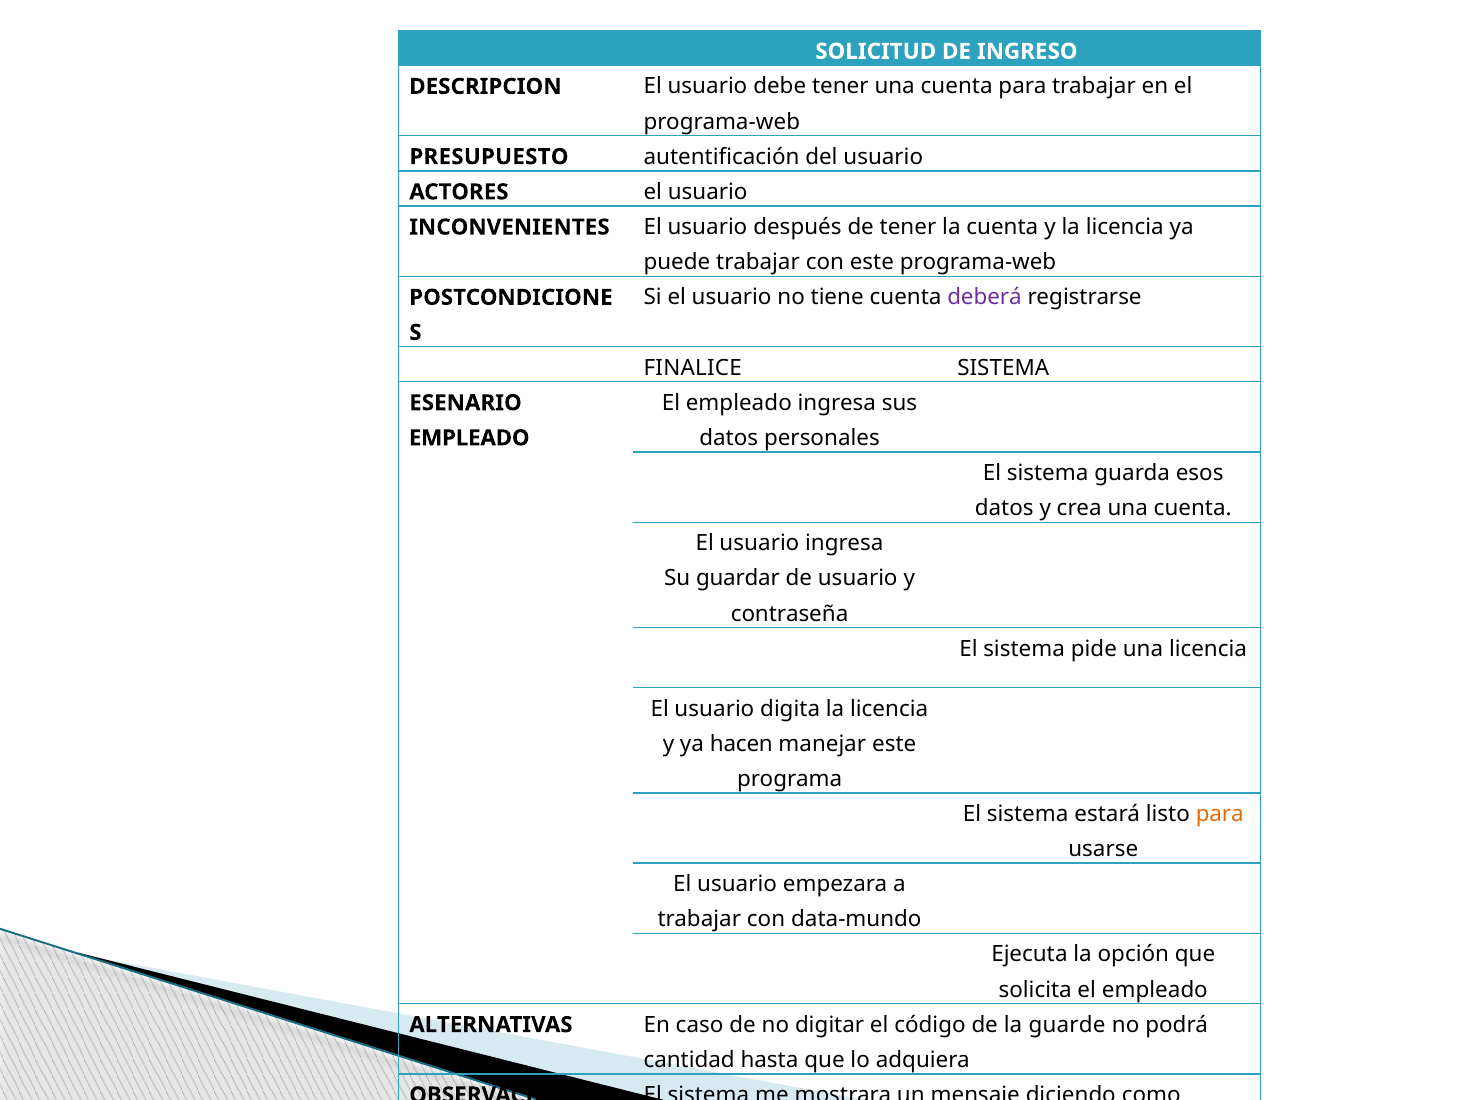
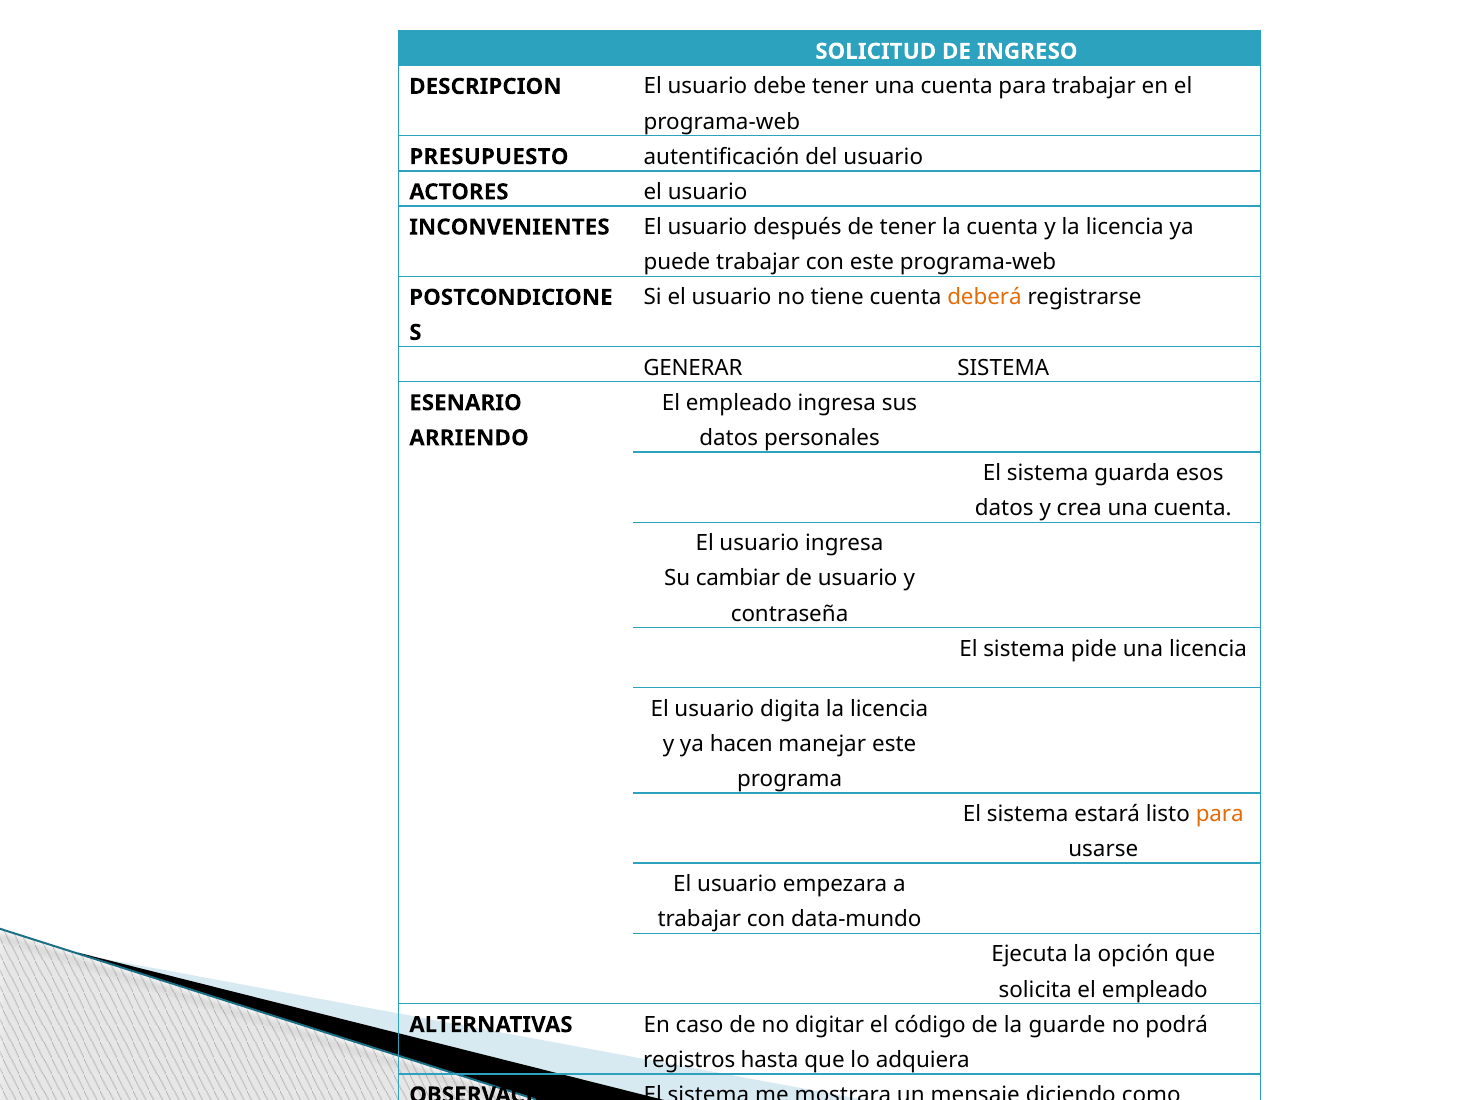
deberá colour: purple -> orange (984, 297)
FINALICE: FINALICE -> GENERAR (693, 368)
EMPLEADO: EMPLEADO -> ARRIENDO (469, 438)
guardar: guardar -> cambiar (738, 579)
cantidad: cantidad -> registros (689, 1060)
